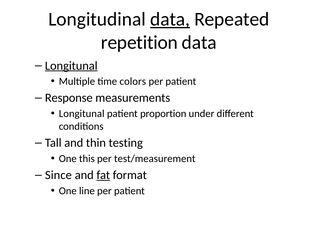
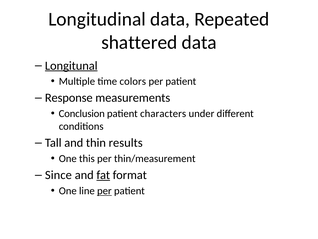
data underline: present -> none (170, 19)
repetition: repetition -> shattered (139, 42)
Longitunal: Longitunal -> Conclusion (82, 113)
proportion: proportion -> characters (163, 113)
testing: testing -> results (126, 143)
test/measurement: test/measurement -> thin/measurement (155, 158)
per underline: none -> present (104, 191)
